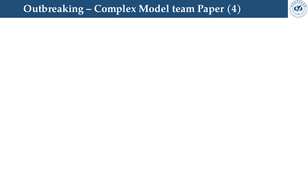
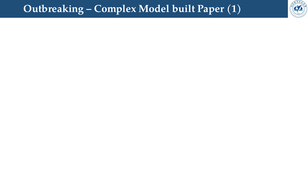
team: team -> built (184, 9)
4: 4 -> 1 (234, 9)
